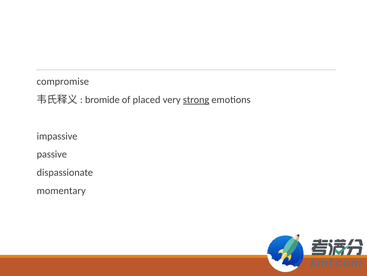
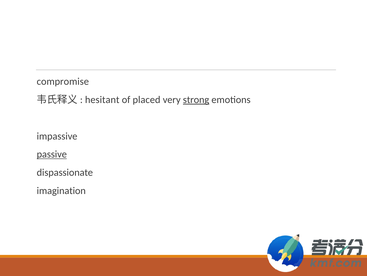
bromide: bromide -> hesitant (102, 100)
passive underline: none -> present (52, 154)
momentary: momentary -> imagination (61, 190)
